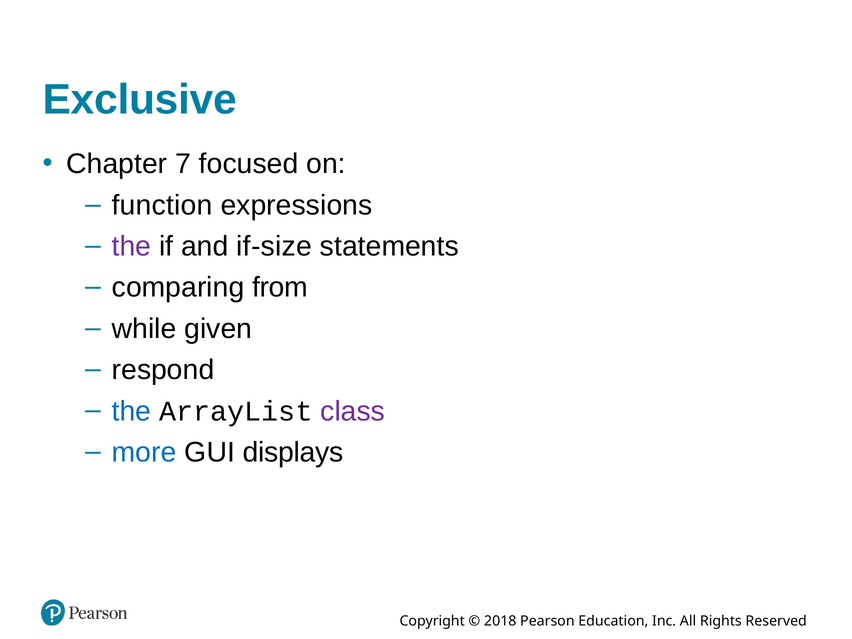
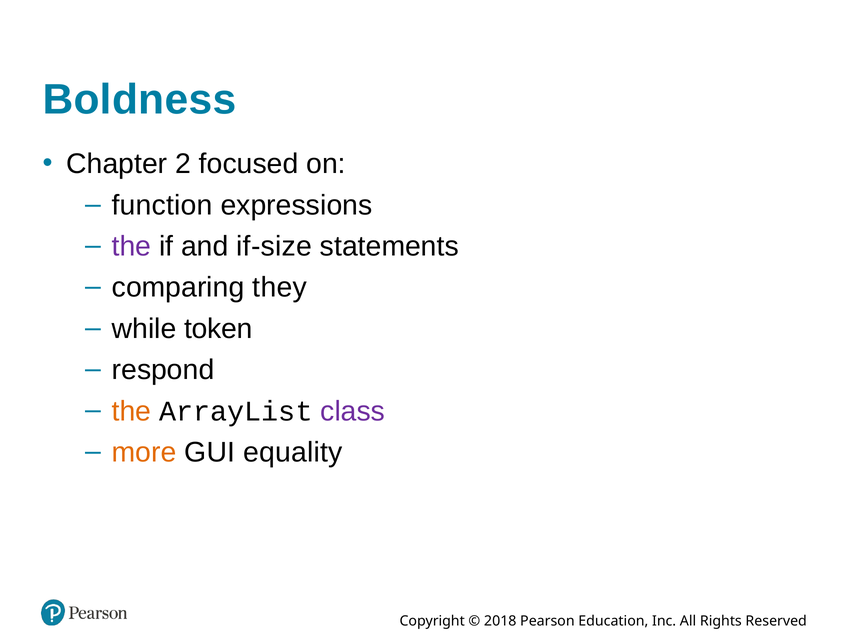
Exclusive: Exclusive -> Boldness (139, 100)
7: 7 -> 2 (183, 164)
from: from -> they (280, 288)
given: given -> token (218, 329)
the colour: blue -> orange (132, 411)
more colour: blue -> orange (144, 452)
displays: displays -> equality (293, 452)
